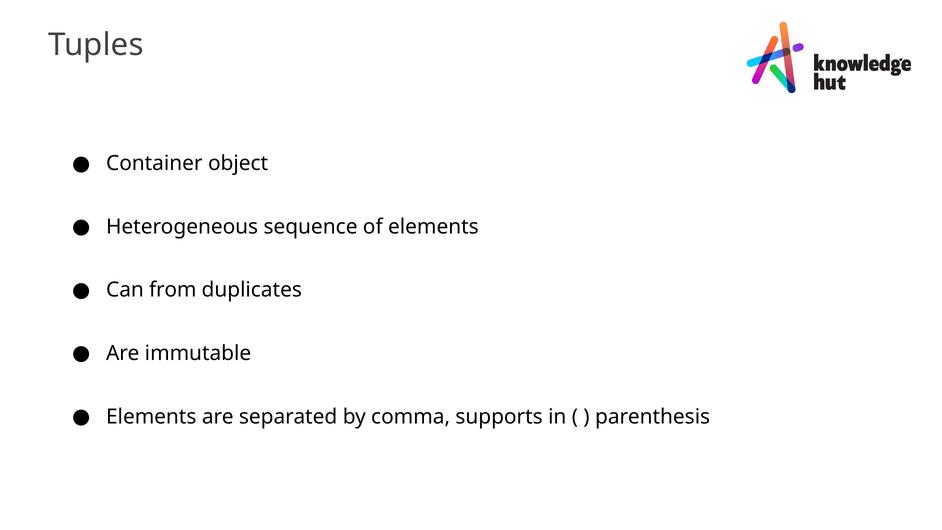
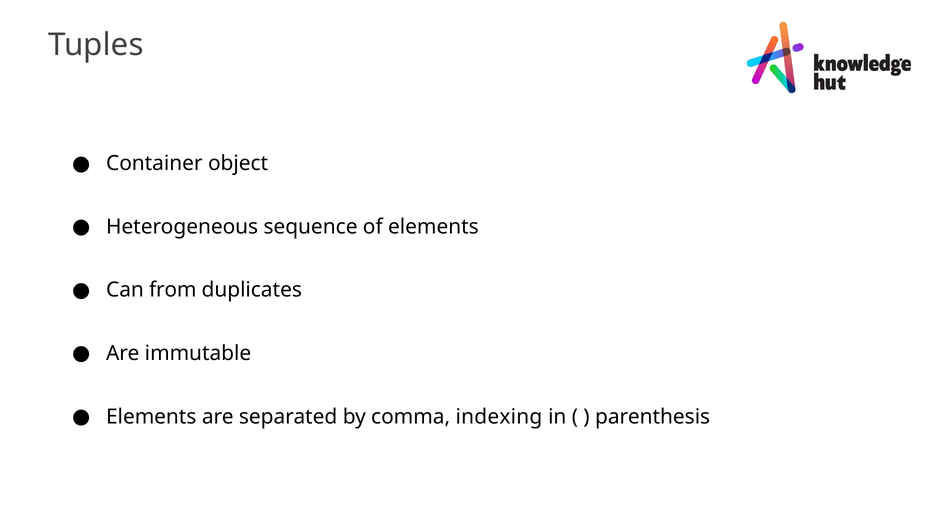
supports: supports -> indexing (499, 417)
